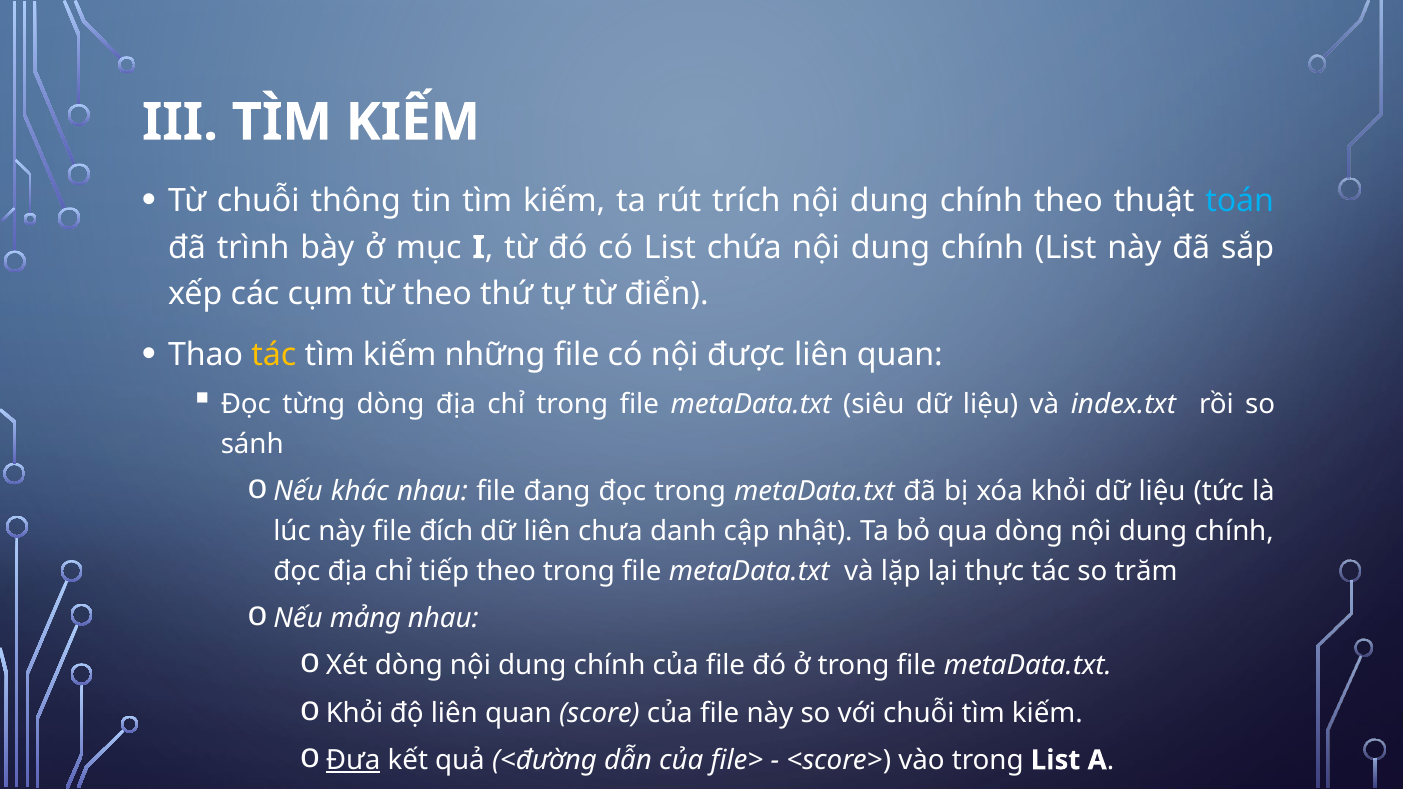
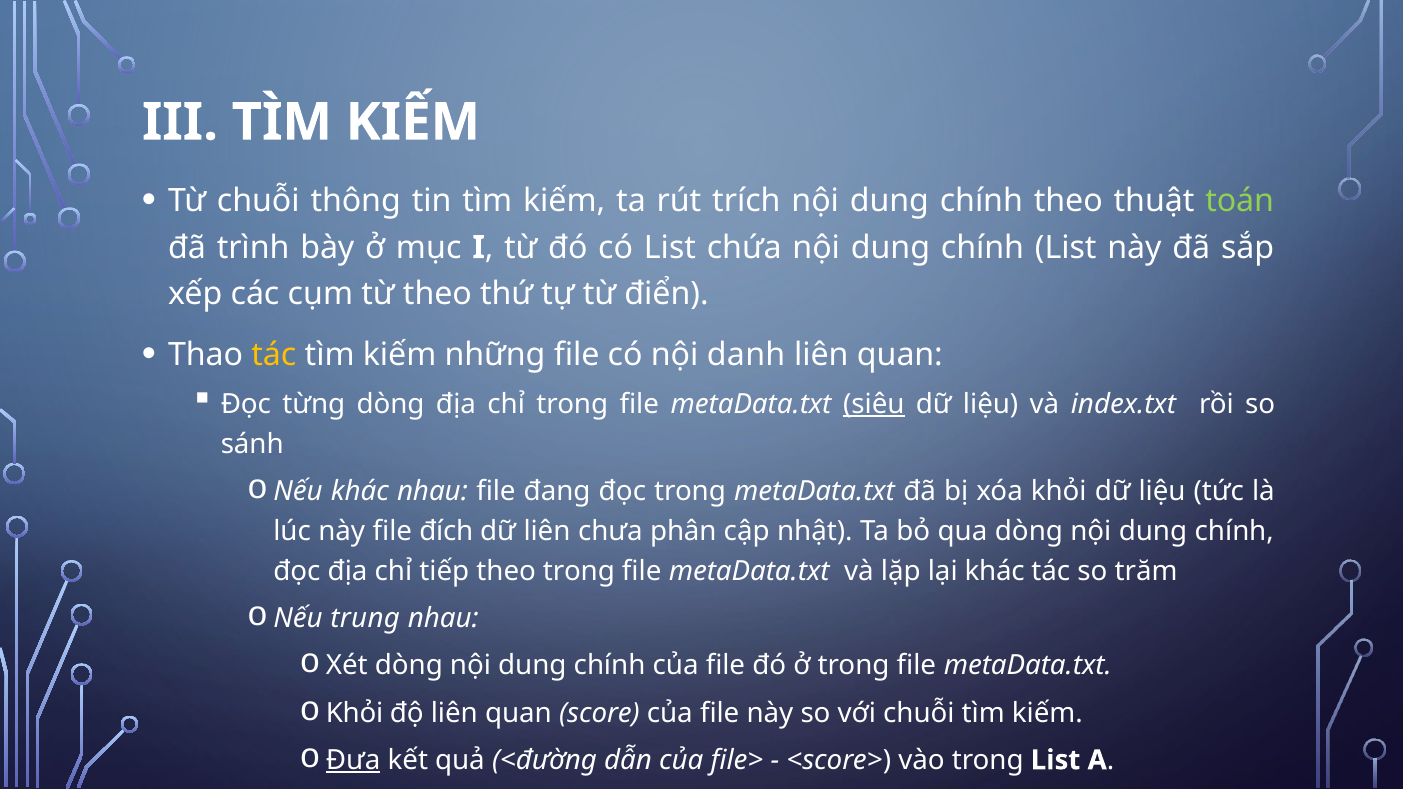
toán colour: light blue -> light green (1240, 201)
được: được -> danh (746, 355)
siêu underline: none -> present (874, 404)
danh: danh -> phân (683, 531)
lại thực: thực -> khác (995, 571)
mảng: mảng -> trung (365, 619)
